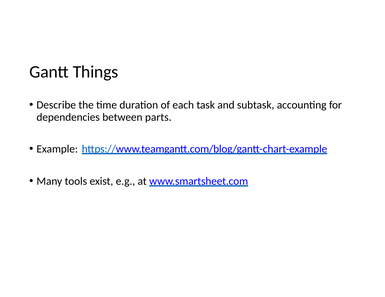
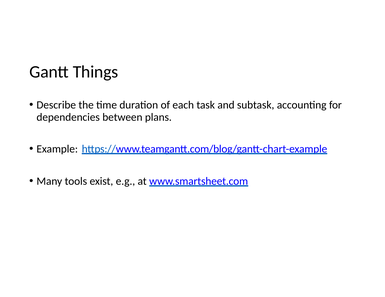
parts: parts -> plans (158, 117)
